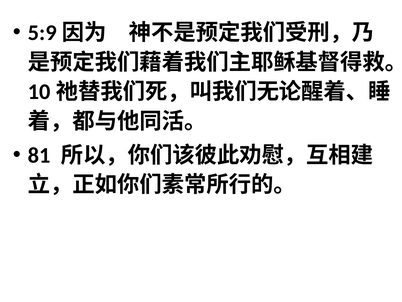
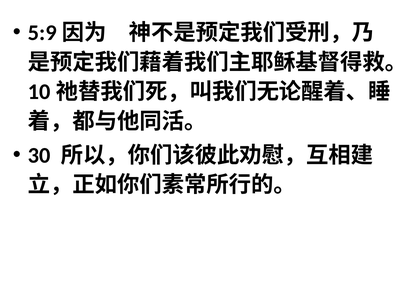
81: 81 -> 30 (39, 155)
